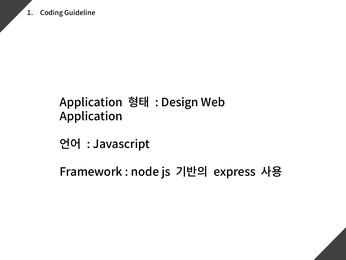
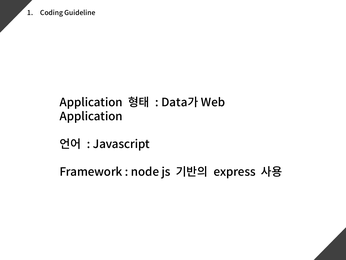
Design: Design -> Data가 (180, 102)
